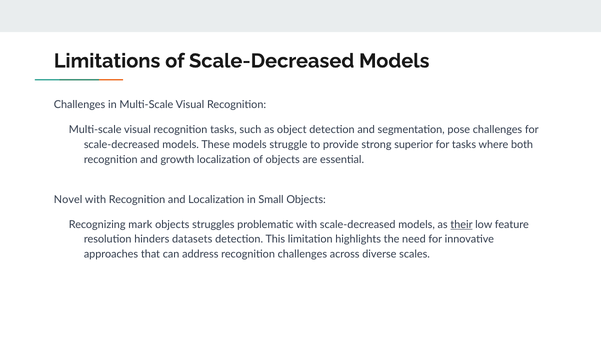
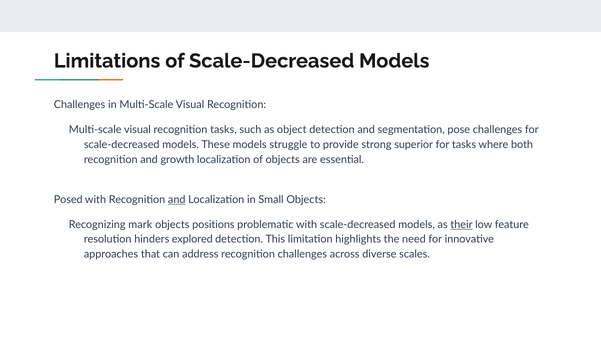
Novel: Novel -> Posed (68, 200)
and underline: none -> present (177, 200)
struggles: struggles -> positions (213, 225)
datasets: datasets -> explored (192, 239)
